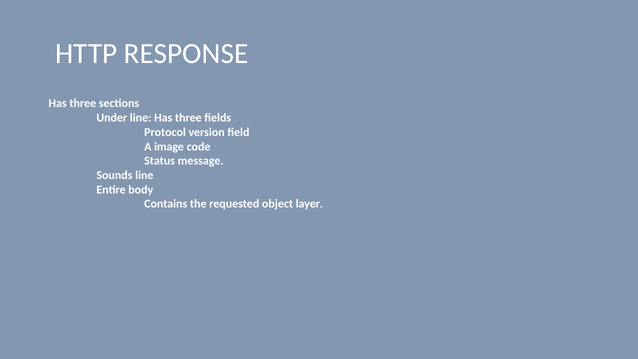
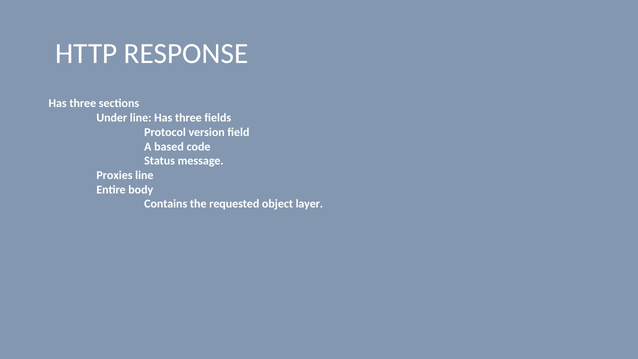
image: image -> based (169, 147)
Sounds: Sounds -> Proxies (114, 175)
